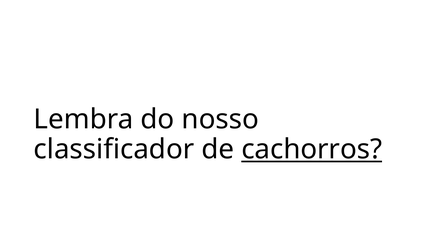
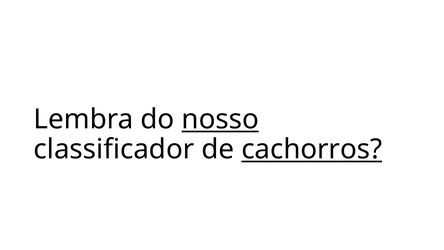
nosso underline: none -> present (220, 119)
